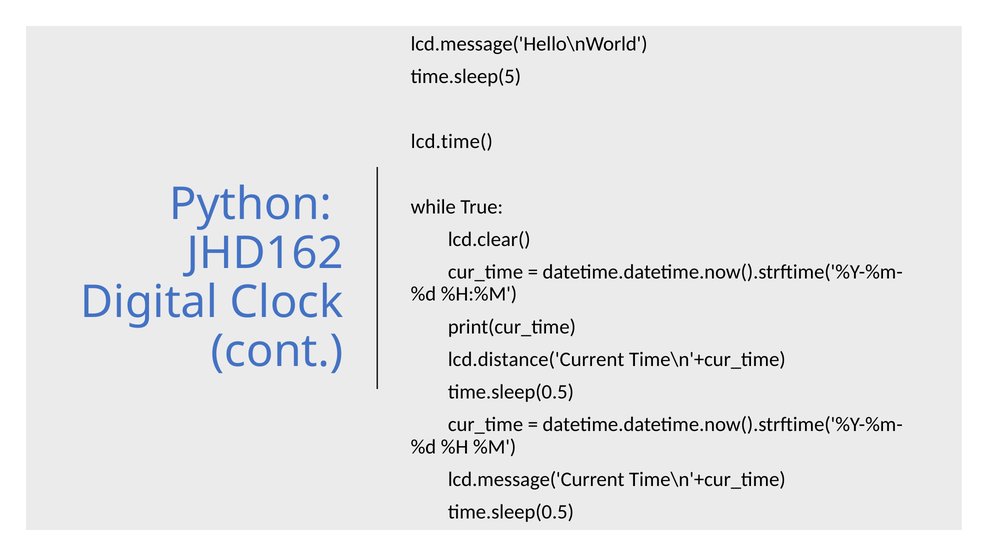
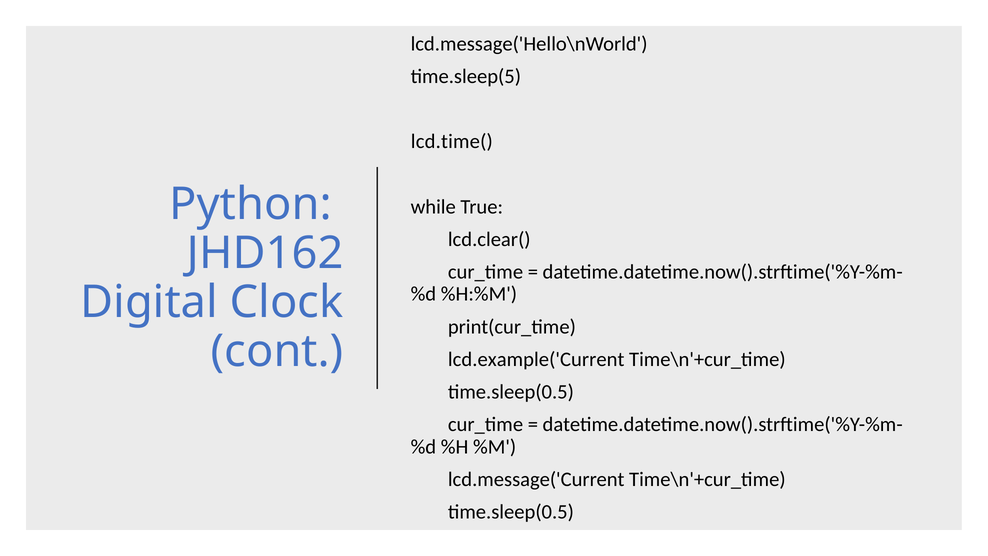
lcd.distance('Current: lcd.distance('Current -> lcd.example('Current (536, 359)
